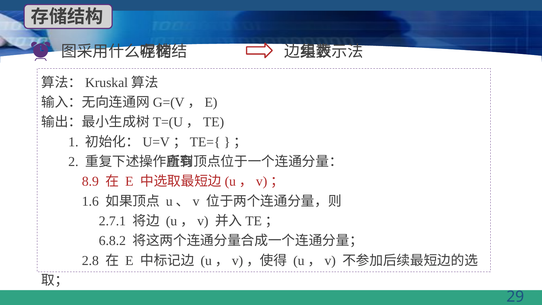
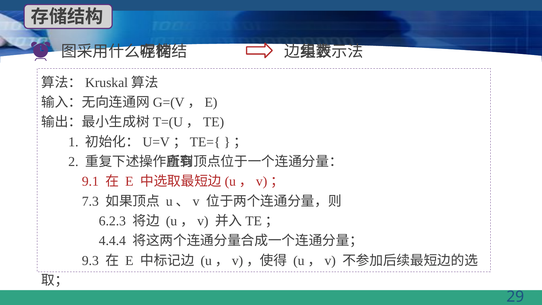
8.9: 8.9 -> 9.1 (90, 181)
1.6: 1.6 -> 7.3 (90, 201)
2.7.1: 2.7.1 -> 6.2.3 (112, 221)
6.8.2: 6.8.2 -> 4.4.4 (112, 241)
2.8: 2.8 -> 9.3 (90, 260)
